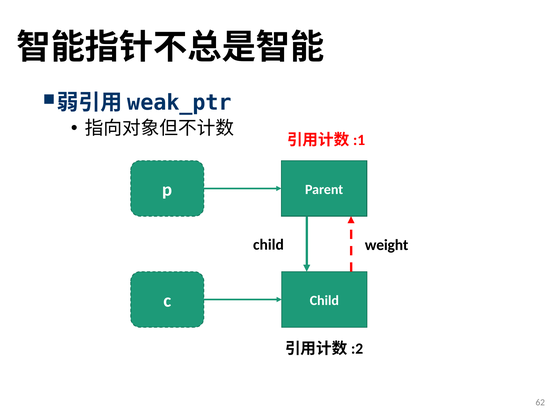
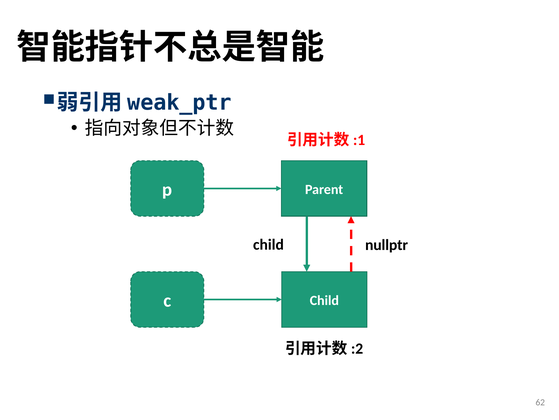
weight: weight -> nullptr (387, 244)
